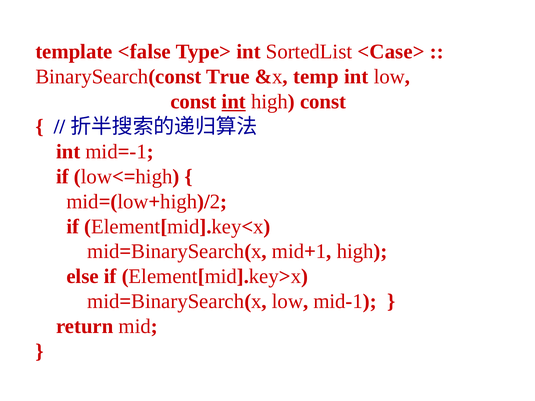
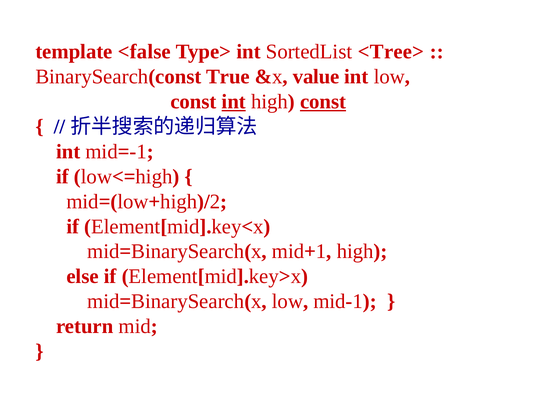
<Case>: <Case> -> <Tree> (391, 52)
temp: temp -> value (316, 77)
const underline: none -> present (323, 102)
